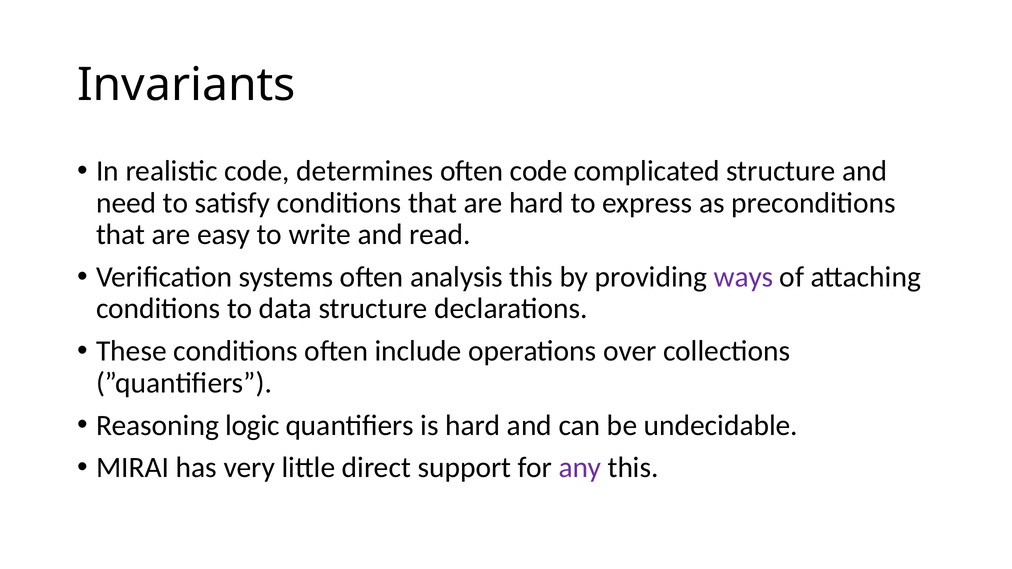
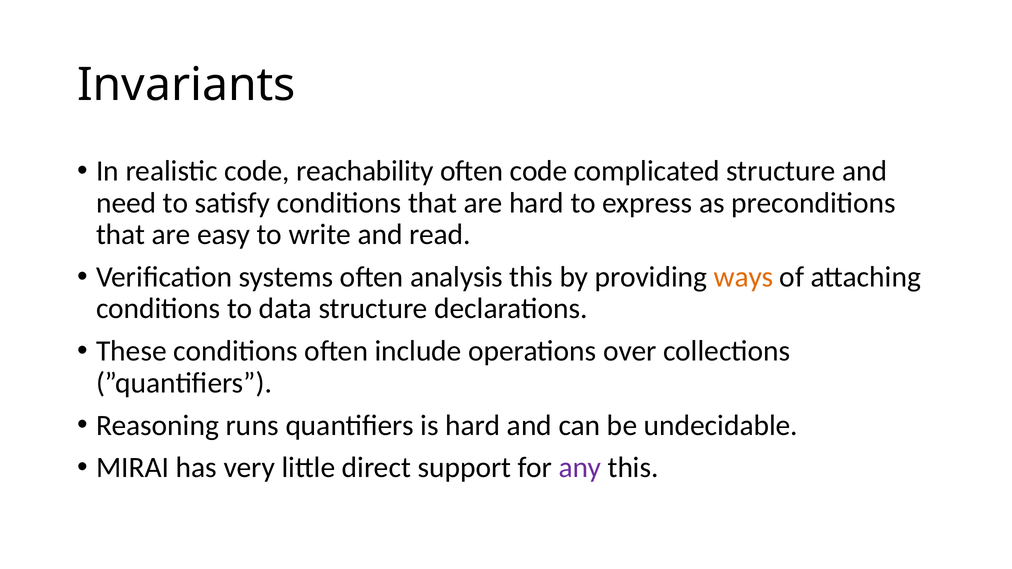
determines: determines -> reachability (365, 171)
ways colour: purple -> orange (744, 277)
logic: logic -> runs (252, 425)
